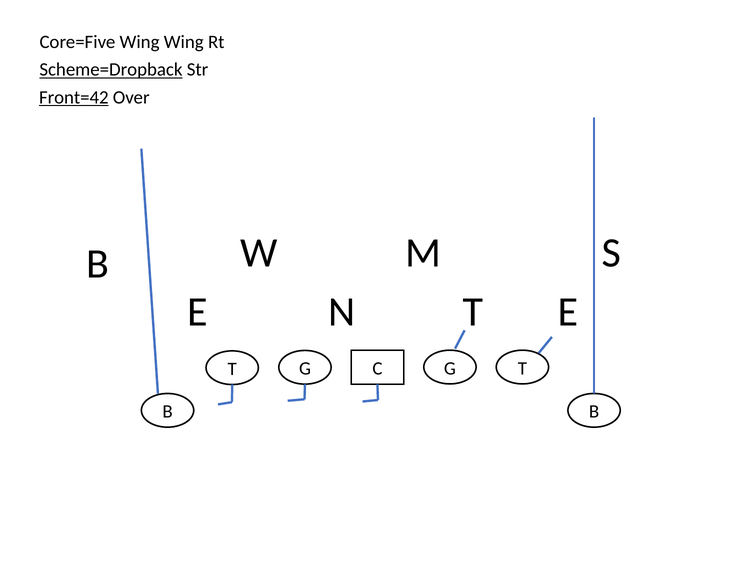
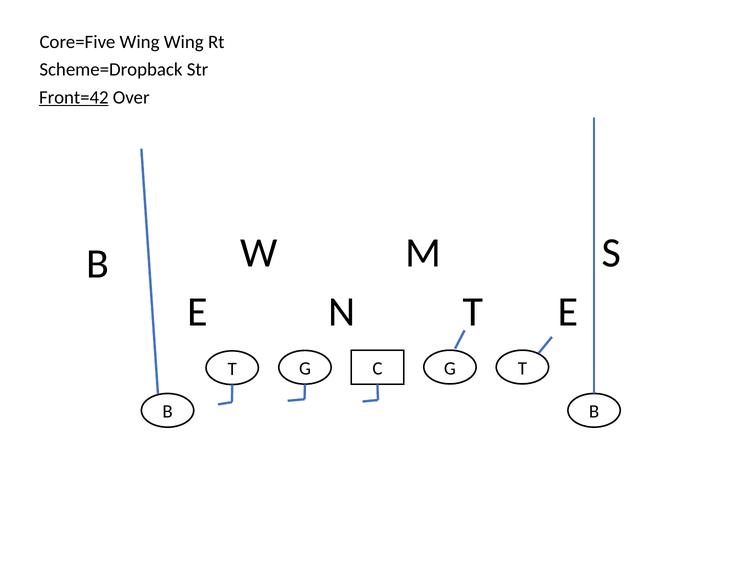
Scheme=Dropback underline: present -> none (111, 70)
